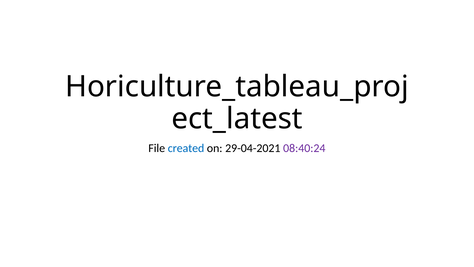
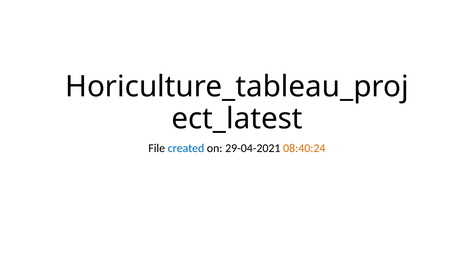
08:40:24 colour: purple -> orange (304, 148)
